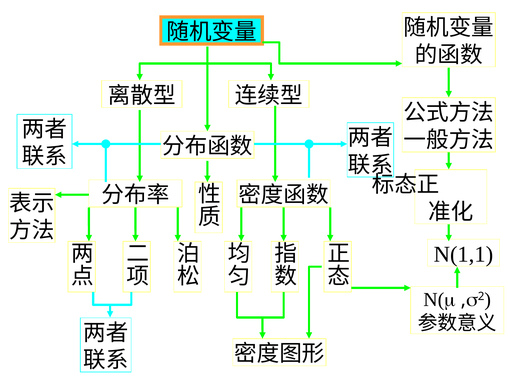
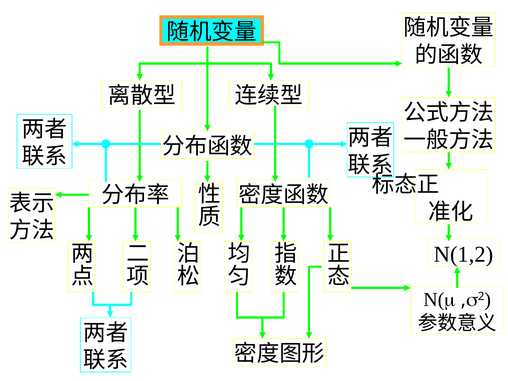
N(1,1: N(1,1 -> N(1,2 (463, 254)
